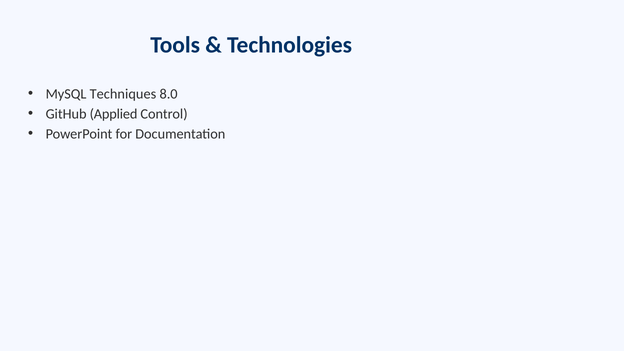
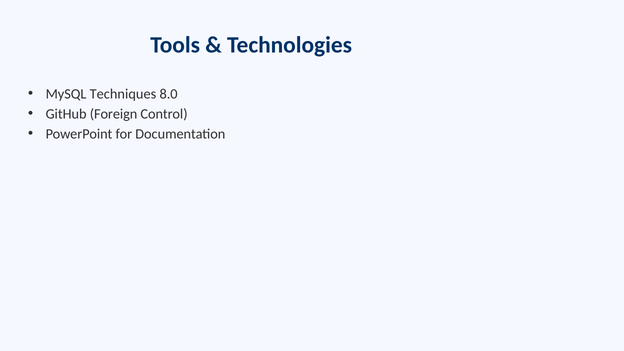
Applied: Applied -> Foreign (114, 114)
